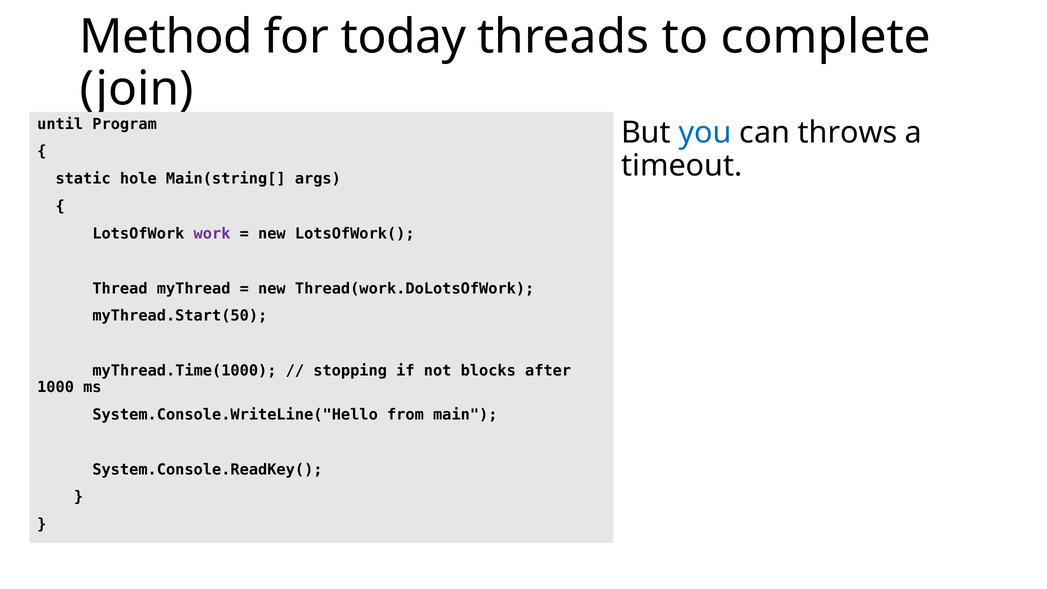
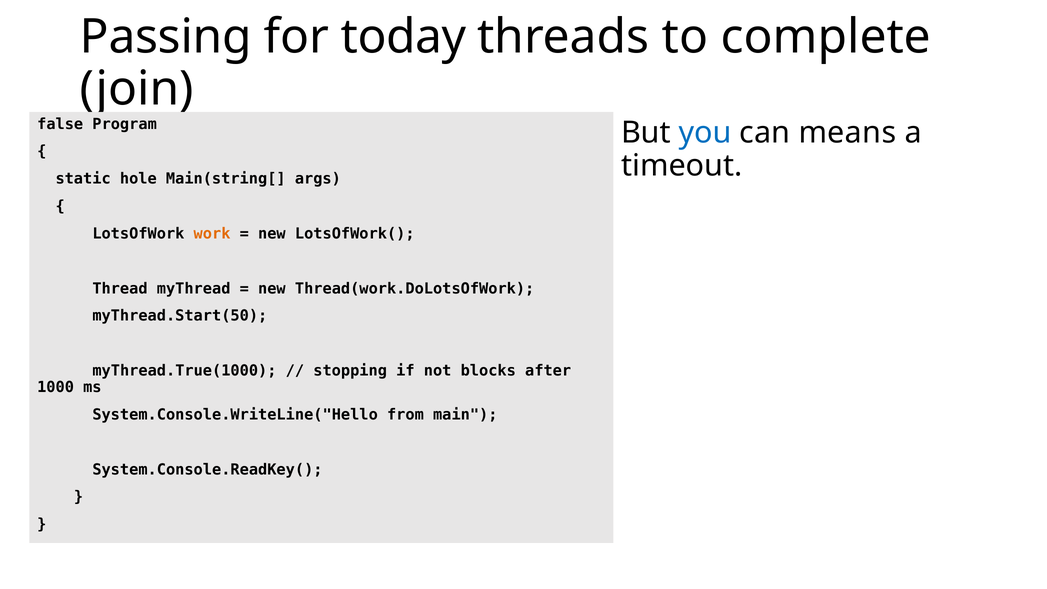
Method: Method -> Passing (166, 37)
until: until -> false (60, 124)
throws: throws -> means (847, 133)
work colour: purple -> orange (212, 234)
myThread.Time(1000: myThread.Time(1000 -> myThread.True(1000 (184, 371)
